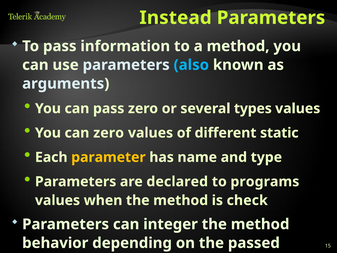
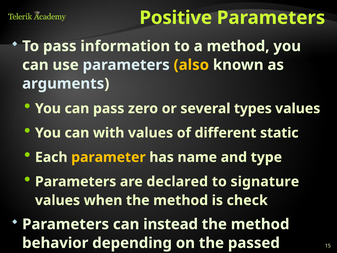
Instead: Instead -> Positive (176, 18)
also colour: light blue -> yellow (191, 65)
can zero: zero -> with (109, 133)
programs: programs -> signature (265, 181)
integer: integer -> instead (171, 224)
